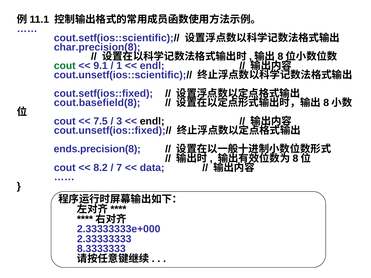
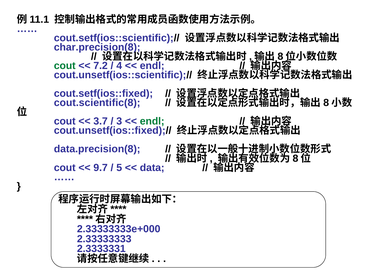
9.1: 9.1 -> 7.2 (101, 66)
1: 1 -> 4 (119, 66)
cout.basefield(8: cout.basefield(8 -> cout.scientific(8 (97, 103)
7.5: 7.5 -> 3.7 (101, 121)
endl colour: black -> green (152, 121)
ends.precision(8: ends.precision(8 -> data.precision(8 (97, 149)
8.2: 8.2 -> 9.7 (101, 168)
7: 7 -> 5 (119, 168)
8.3333333: 8.3333333 -> 2.3333331 (101, 249)
